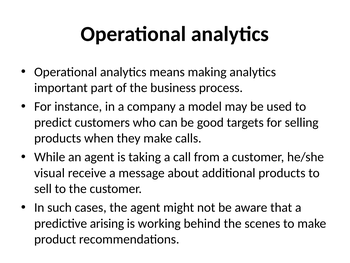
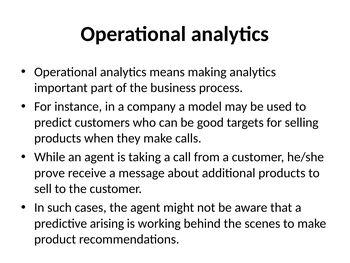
visual: visual -> prove (50, 173)
